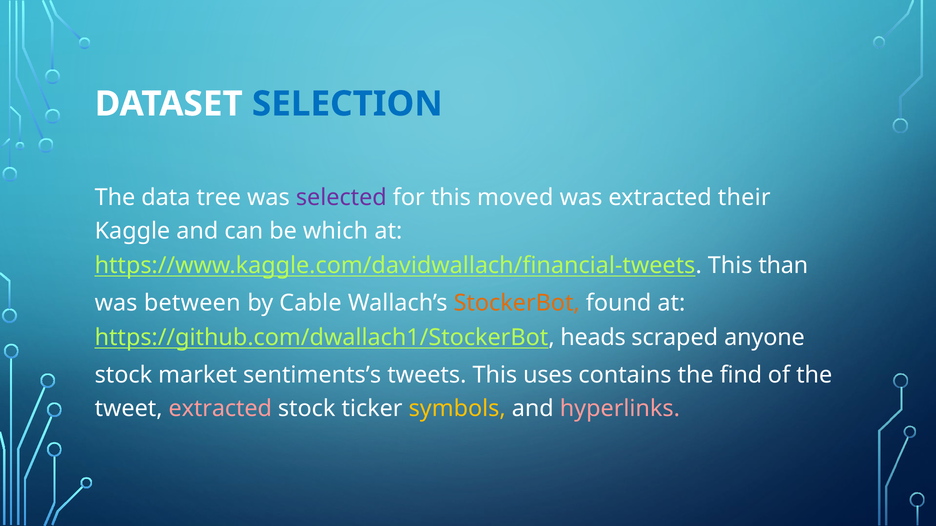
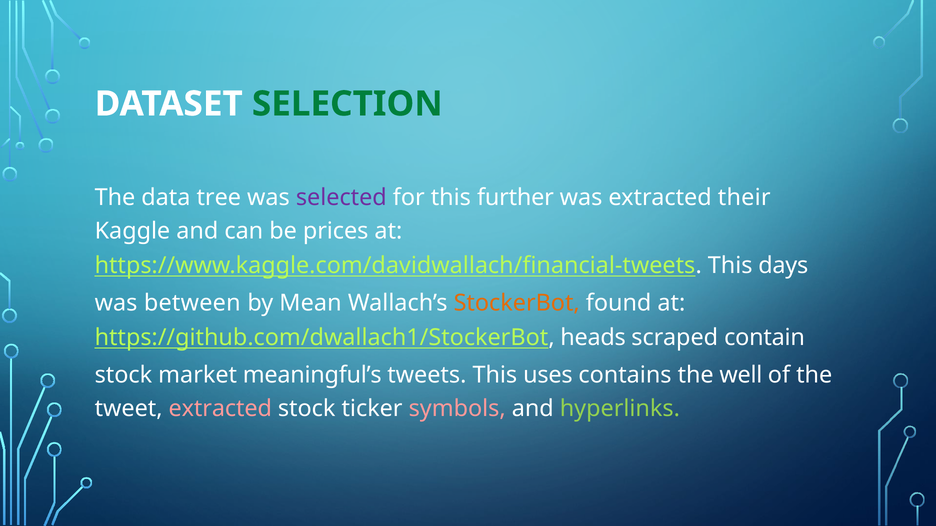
SELECTION colour: blue -> green (347, 104)
moved: moved -> further (515, 198)
which: which -> prices (336, 231)
than: than -> days (783, 266)
Cable: Cable -> Mean (311, 303)
anyone: anyone -> contain (765, 338)
sentiments’s: sentiments’s -> meaningful’s (312, 375)
find: find -> well (741, 375)
symbols colour: yellow -> pink (457, 409)
hyperlinks colour: pink -> light green (620, 409)
